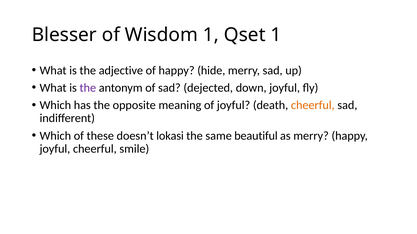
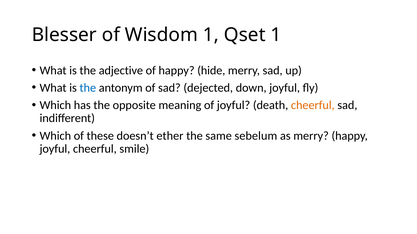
the colour: purple -> blue (88, 88)
lokasi: lokasi -> ether (170, 136)
beautiful: beautiful -> sebelum (256, 136)
